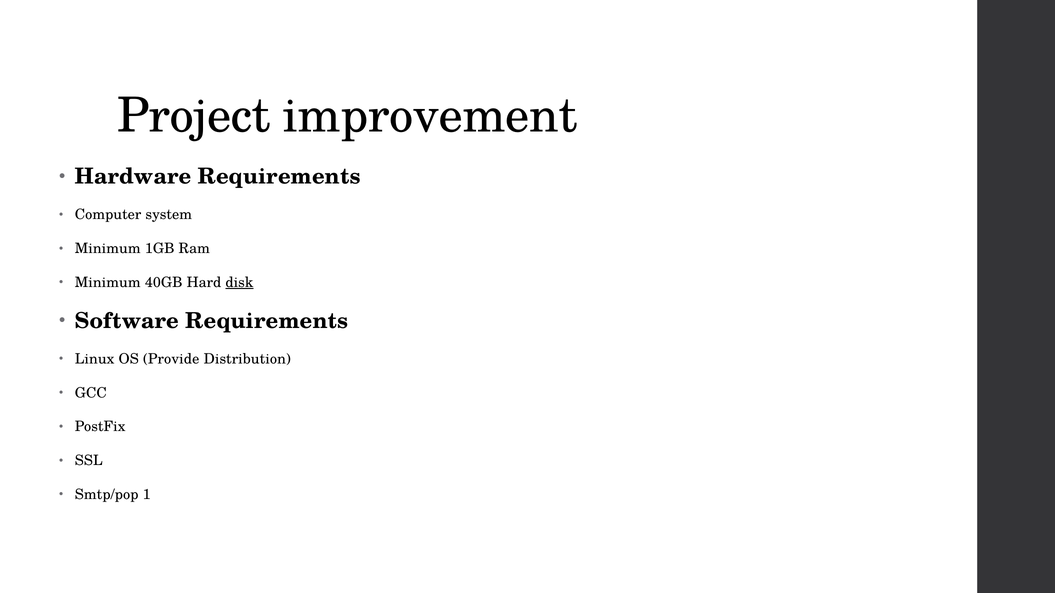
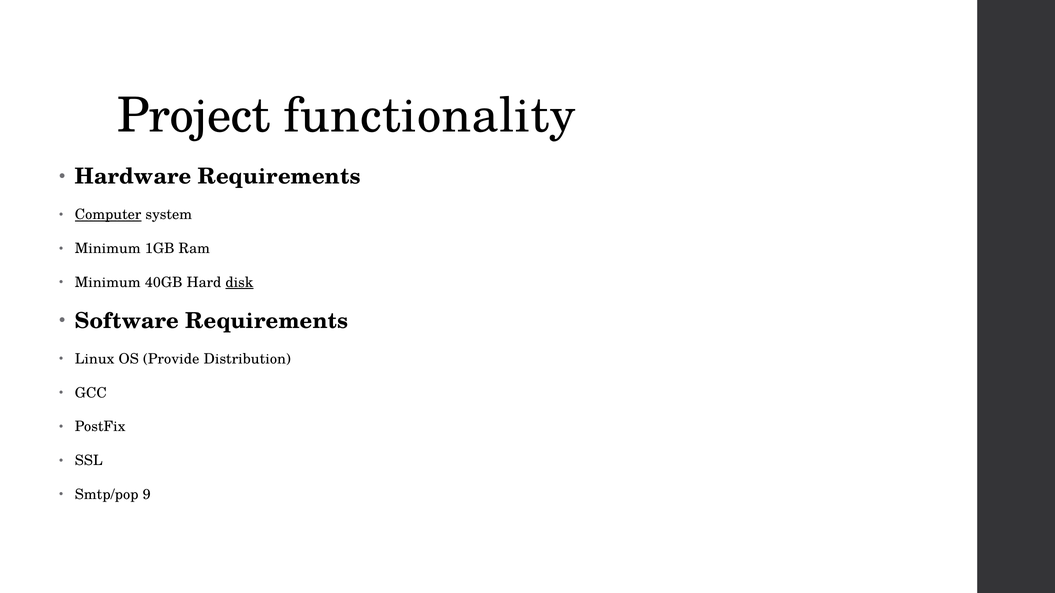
improvement: improvement -> functionality (430, 116)
Computer underline: none -> present (108, 215)
1: 1 -> 9 (147, 495)
